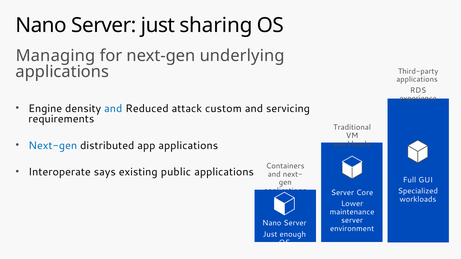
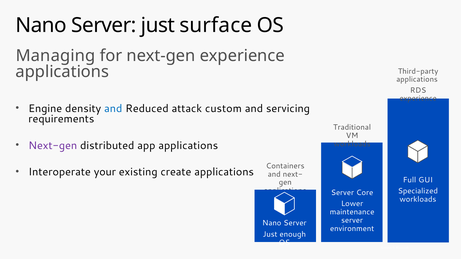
sharing: sharing -> surface (216, 25)
next-gen underlying: underlying -> experience (242, 56)
Next-gen colour: blue -> purple (53, 146)
says: says -> your (105, 172)
public: public -> create (176, 172)
